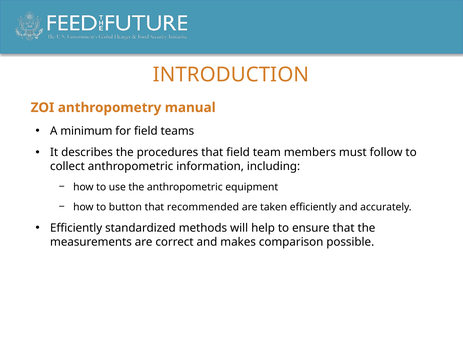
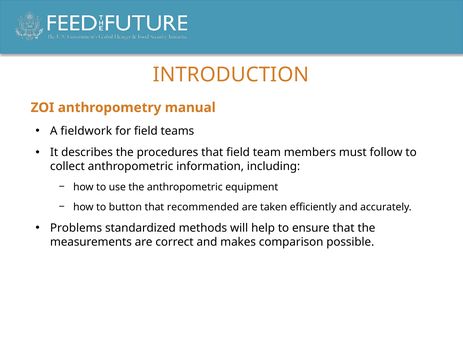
minimum: minimum -> fieldwork (86, 131)
Efficiently: Efficiently -> Problems (76, 228)
